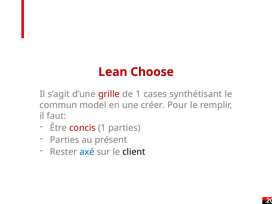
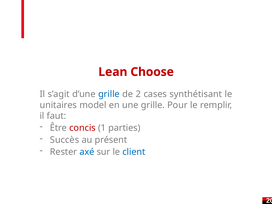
grille colour: red -> blue (109, 94)
de 1: 1 -> 2 (138, 94)
commun: commun -> unitaires (58, 105)
une créer: créer -> grille (153, 105)
Parties: Parties -> Succès (65, 140)
client colour: black -> blue (134, 152)
